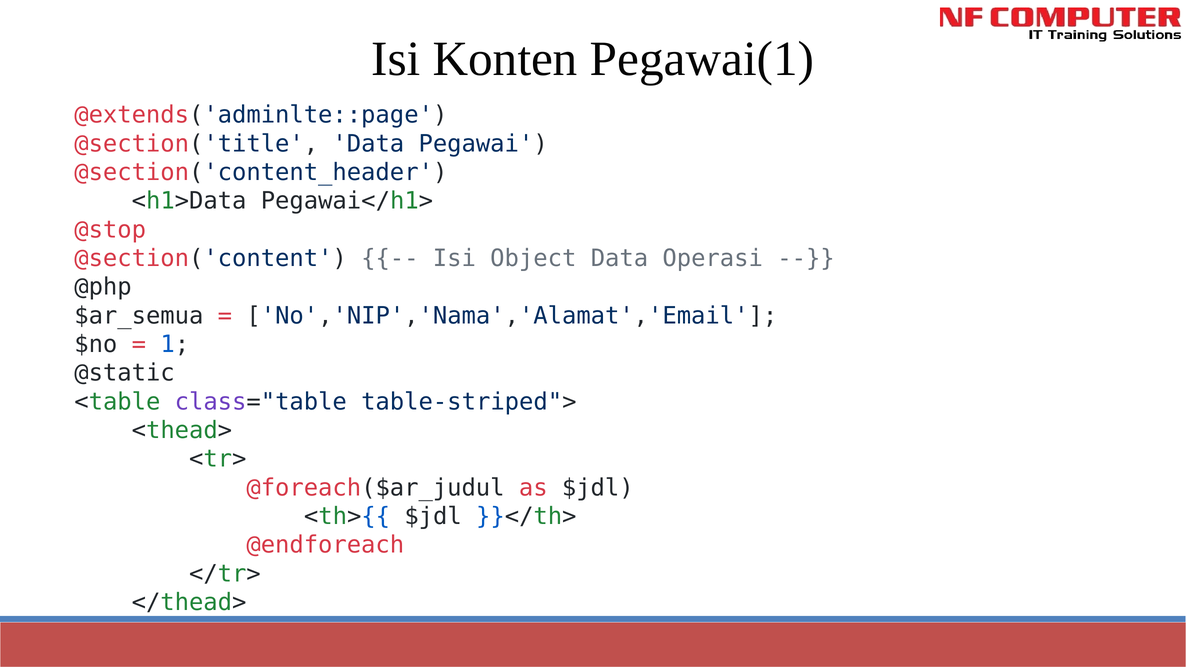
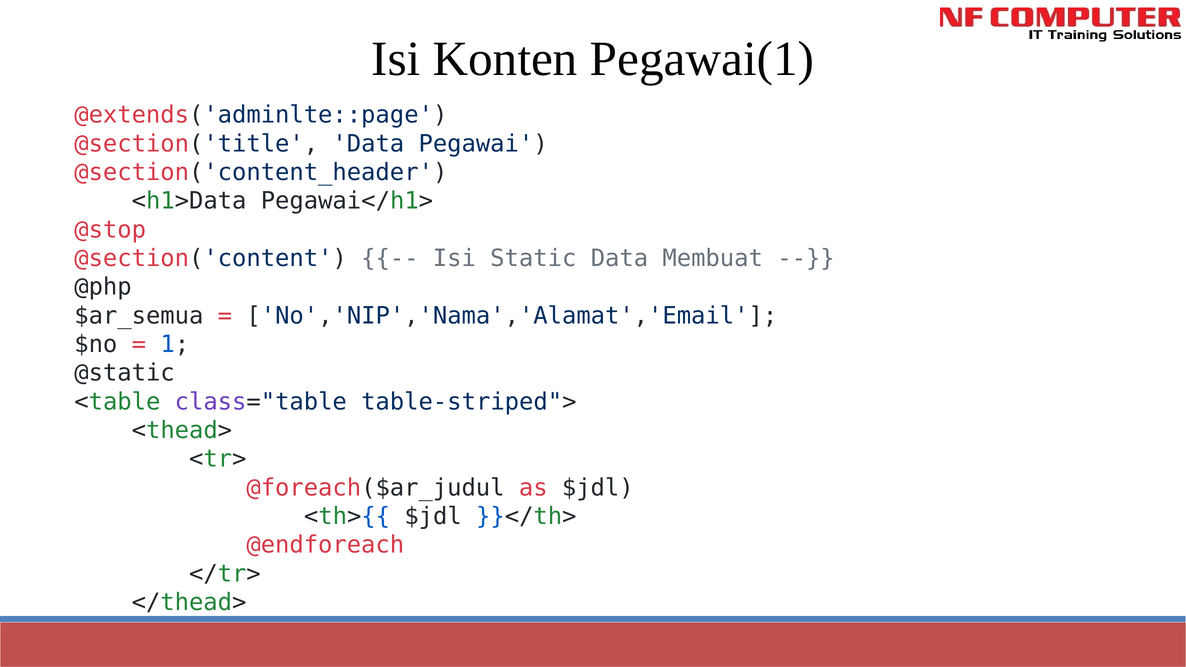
Object: Object -> Static (533, 258)
Operasi: Operasi -> Membuat (713, 258)
